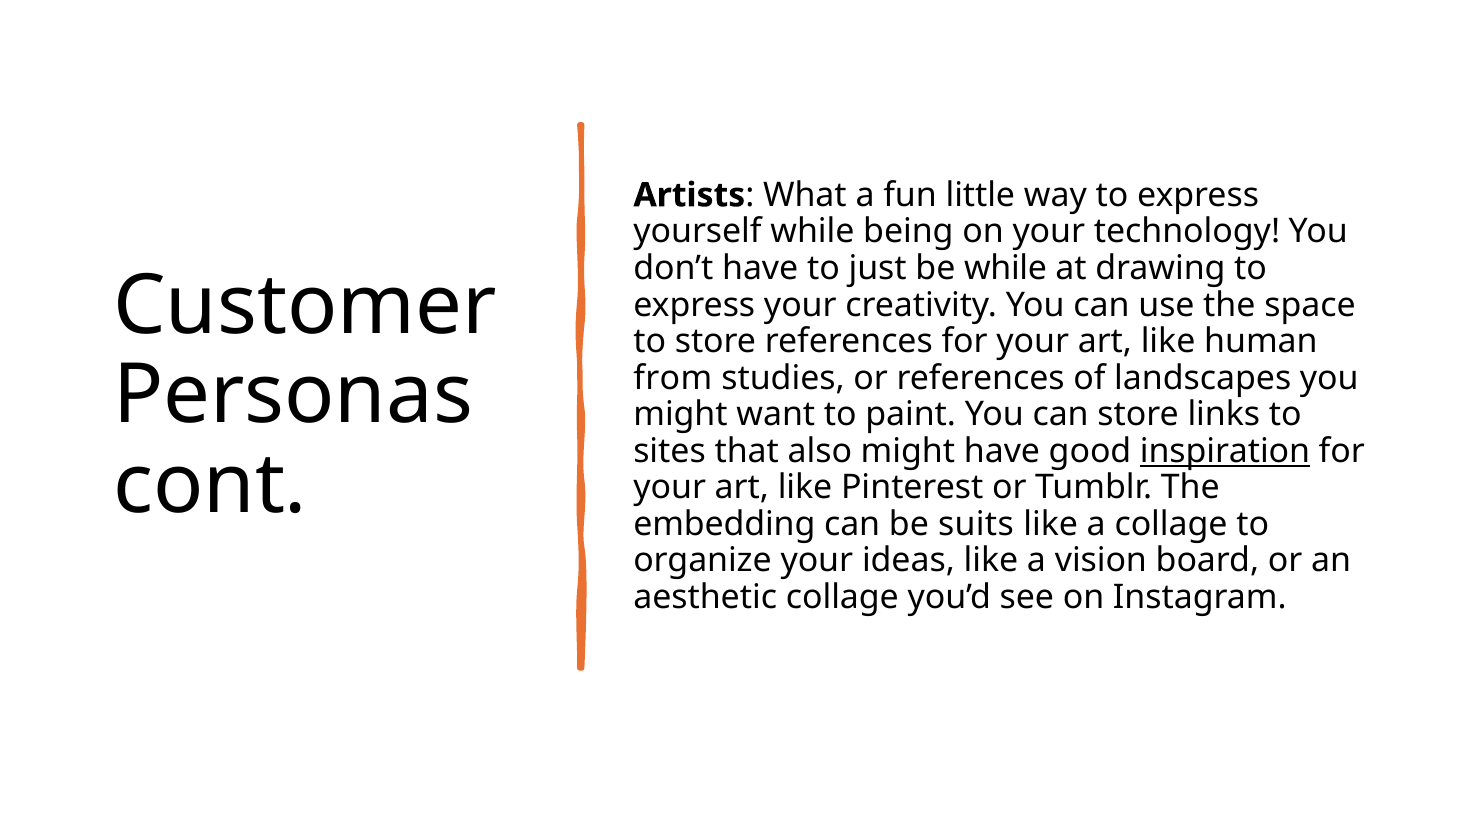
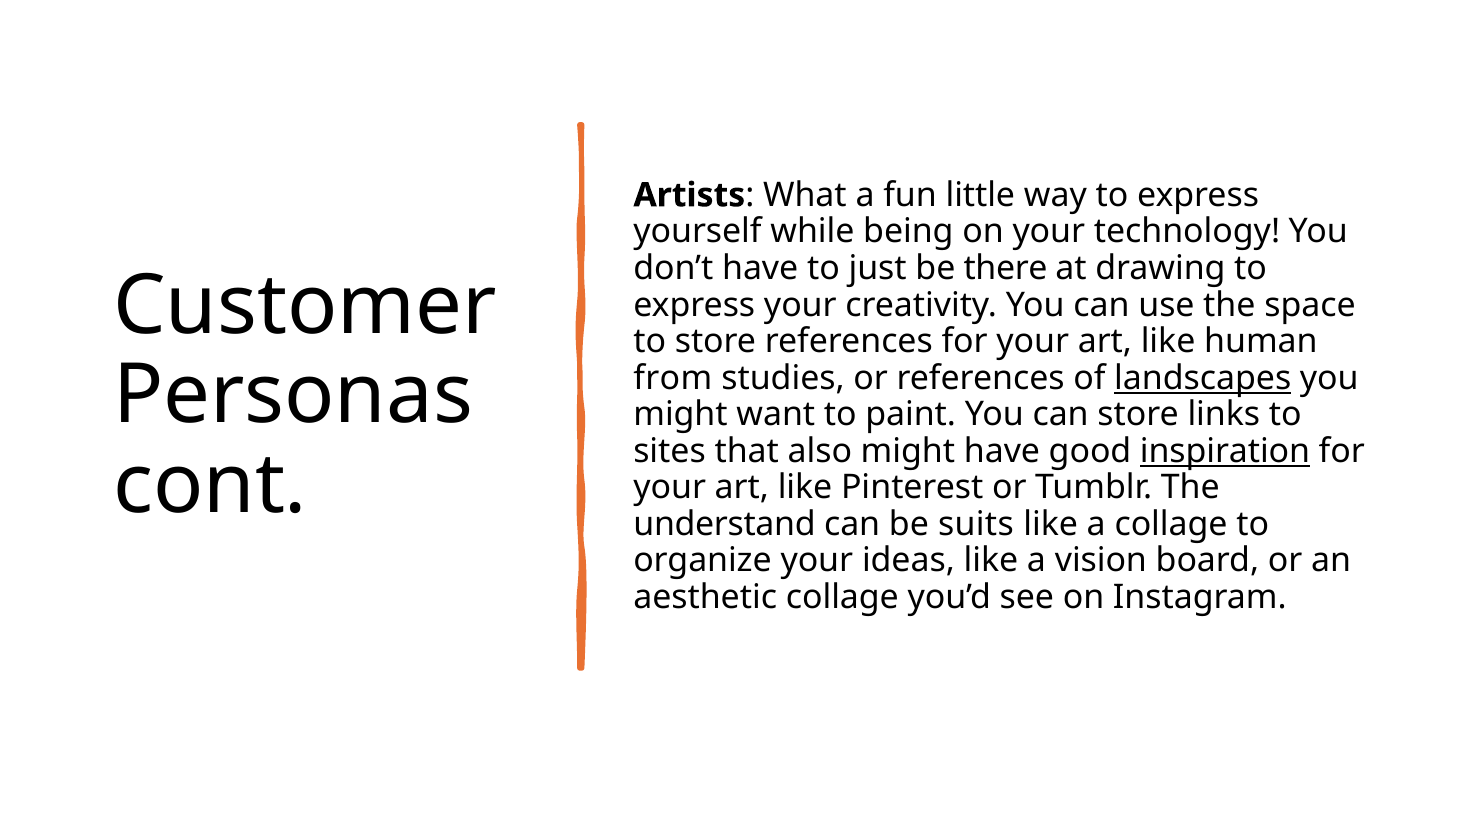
be while: while -> there (1006, 268)
landscapes underline: none -> present (1203, 378)
embedding: embedding -> understand (725, 524)
